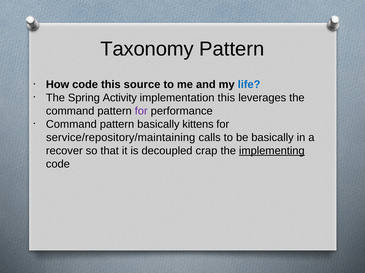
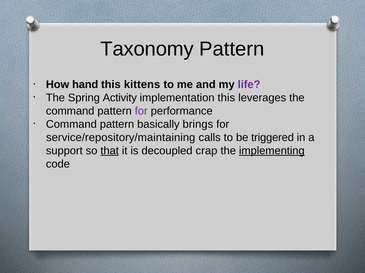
How code: code -> hand (85, 85)
source: source -> kittens (142, 85)
life colour: blue -> purple (249, 85)
kittens: kittens -> brings (198, 125)
be basically: basically -> triggered (273, 138)
recover: recover -> support (64, 151)
that underline: none -> present (110, 151)
